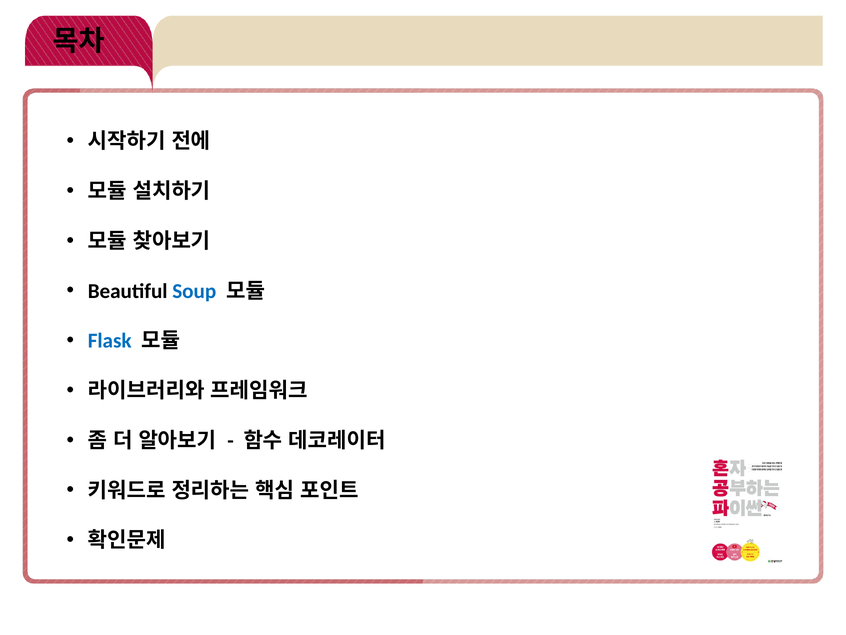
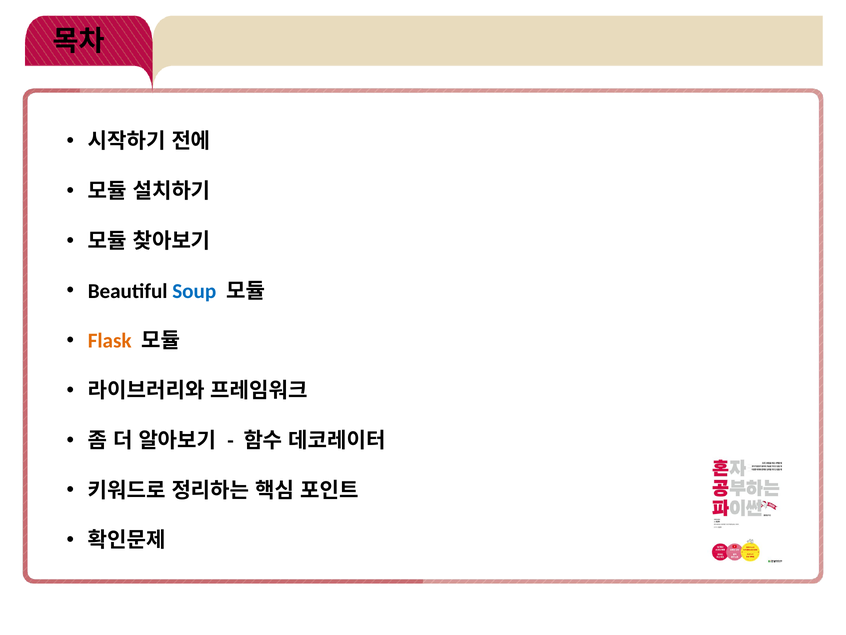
Flask colour: blue -> orange (110, 341)
